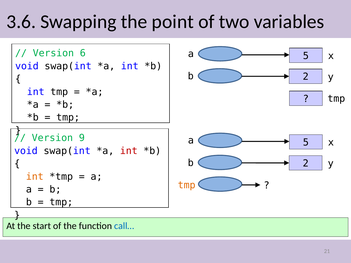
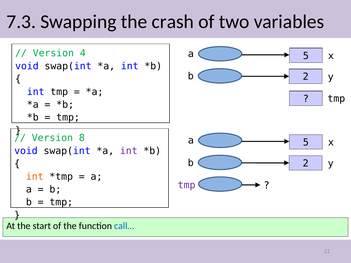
3.6: 3.6 -> 7.3 (21, 22)
point: point -> crash (173, 22)
6: 6 -> 4 (83, 53)
9: 9 -> 8 (82, 138)
int colour: red -> purple (129, 151)
tmp colour: orange -> purple (187, 185)
